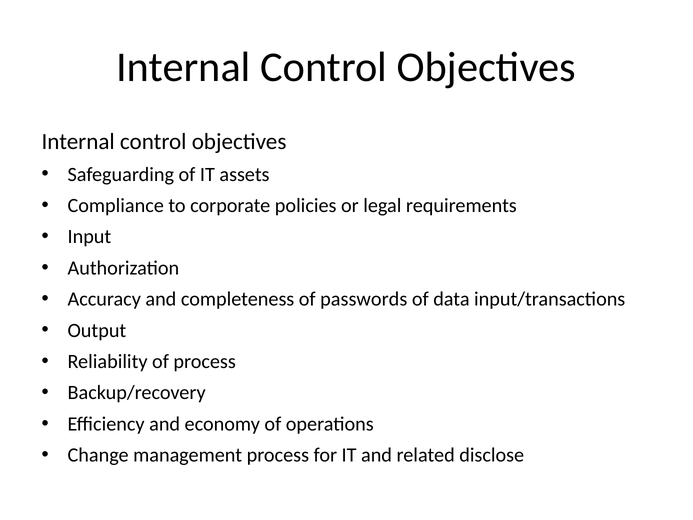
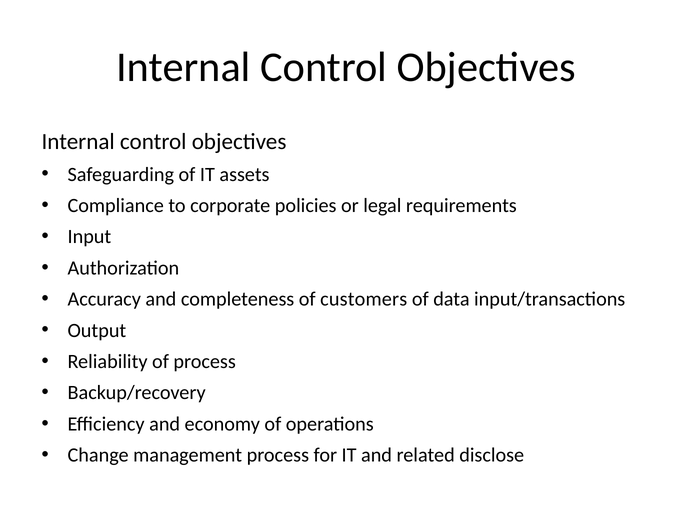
passwords: passwords -> customers (364, 299)
